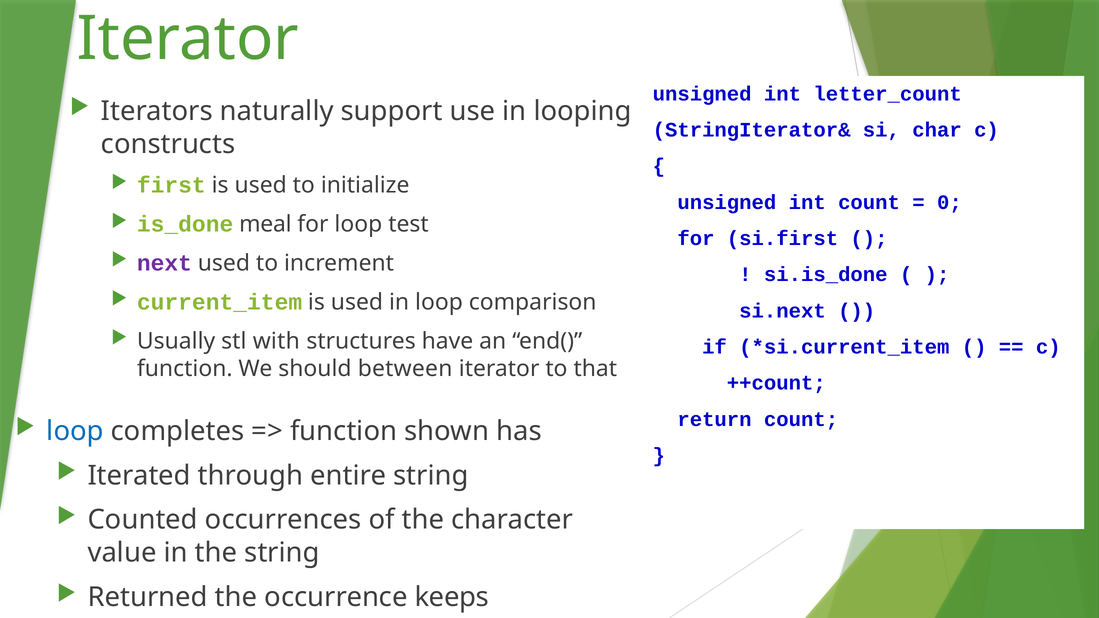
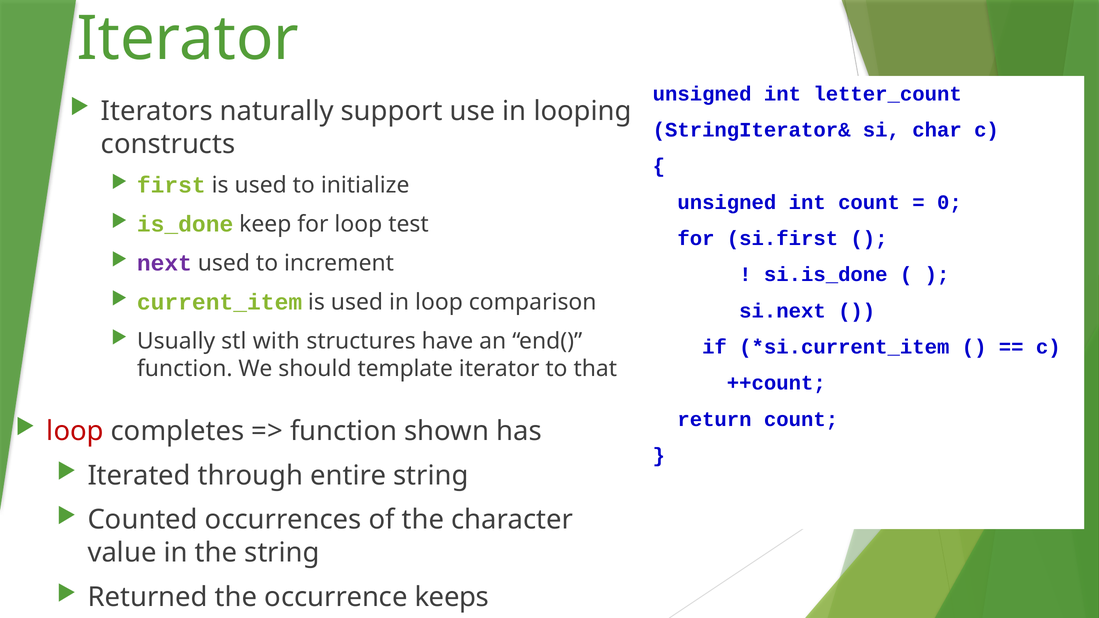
meal: meal -> keep (265, 224)
between: between -> template (405, 369)
loop colour: blue -> red (75, 431)
